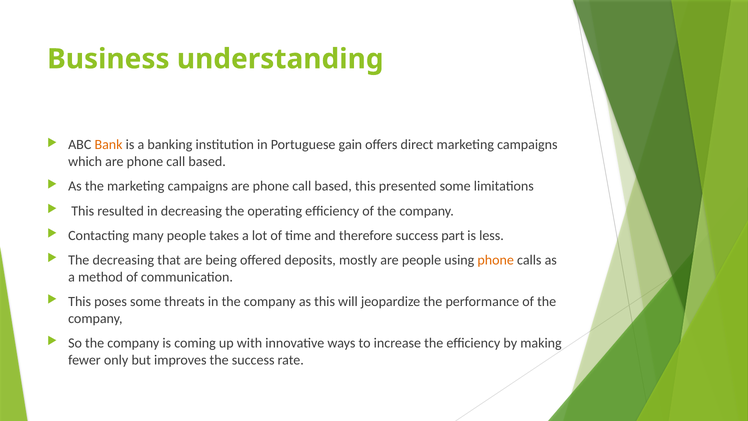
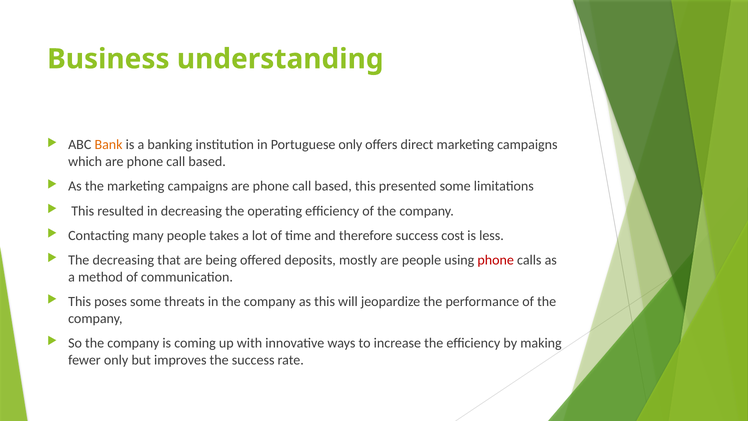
Portuguese gain: gain -> only (350, 145)
part: part -> cost (453, 235)
phone colour: orange -> red (496, 260)
